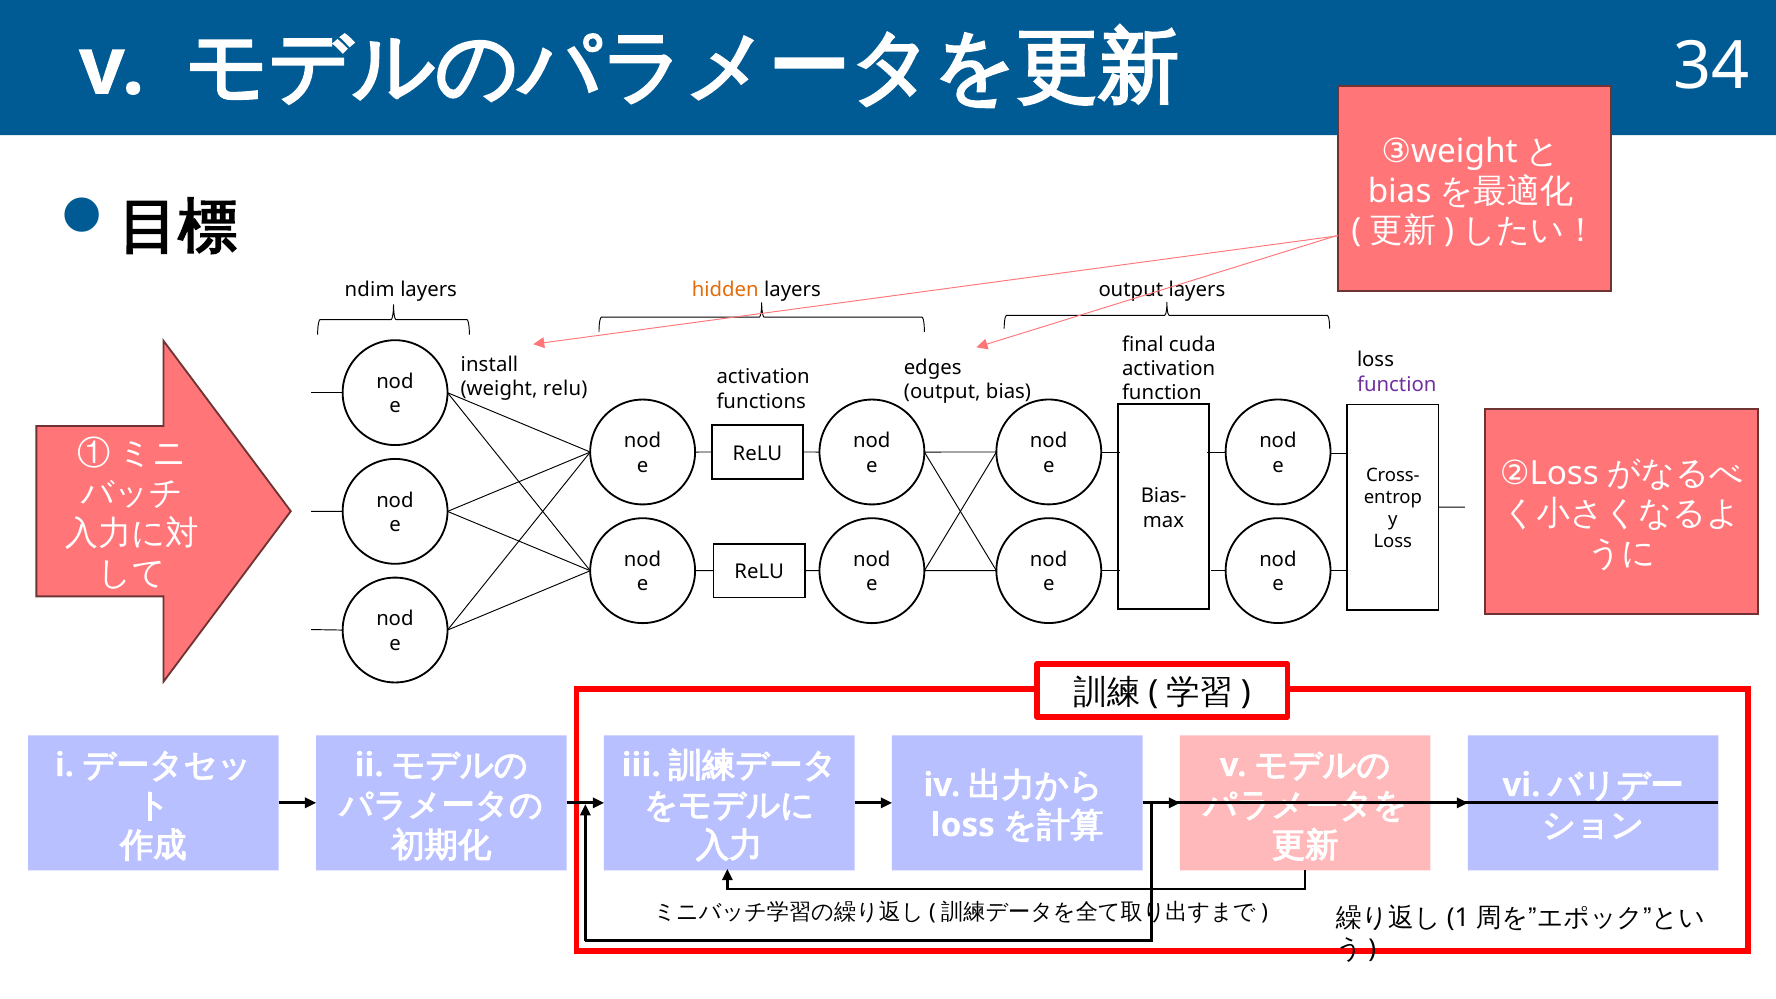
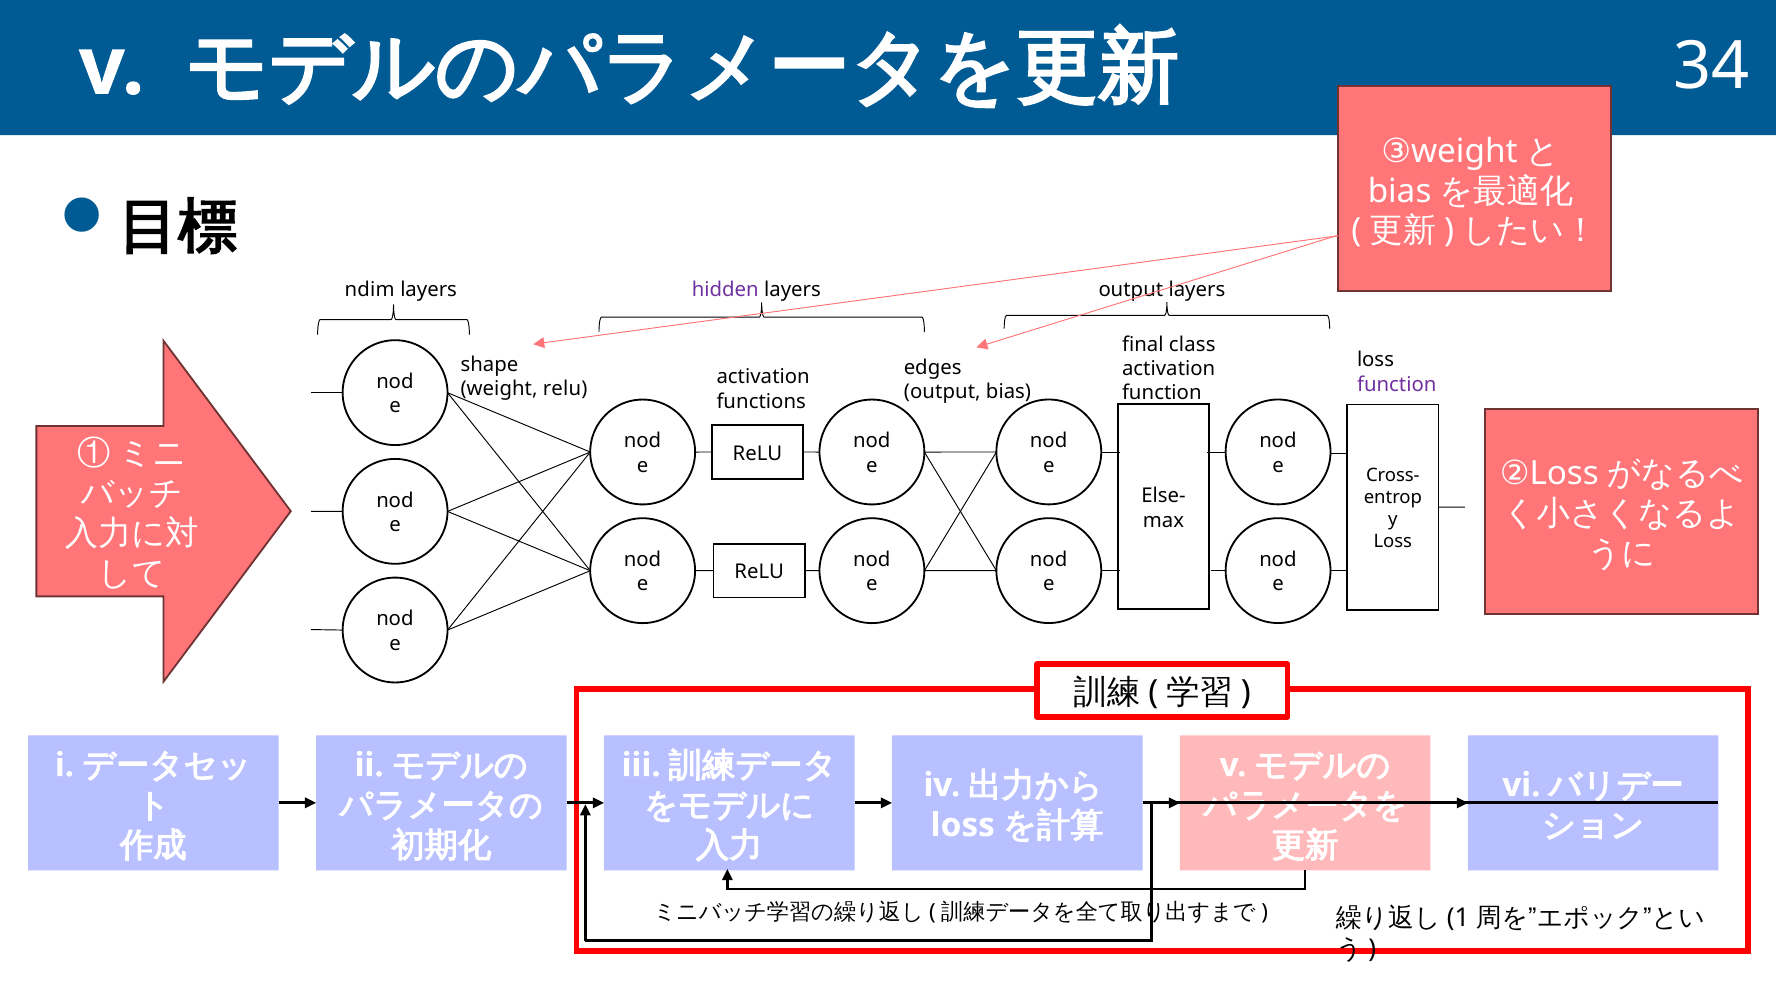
hidden colour: orange -> purple (725, 290)
cuda: cuda -> class (1192, 344)
install: install -> shape (490, 364)
Bias-: Bias- -> Else- (1164, 496)
